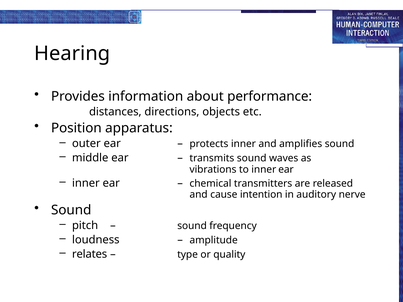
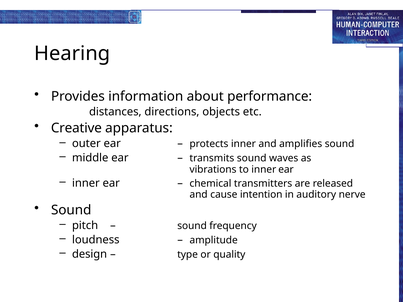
Position: Position -> Creative (76, 128)
relates: relates -> design (90, 254)
